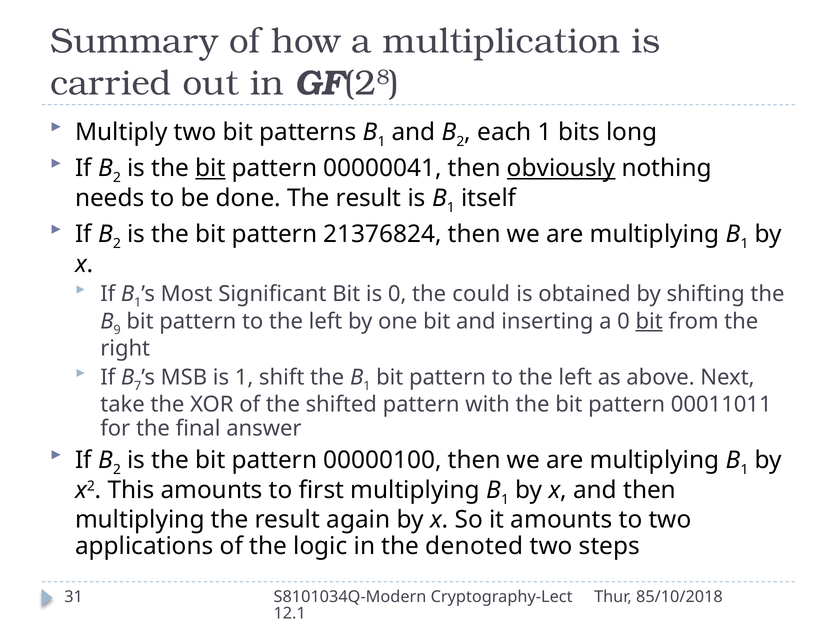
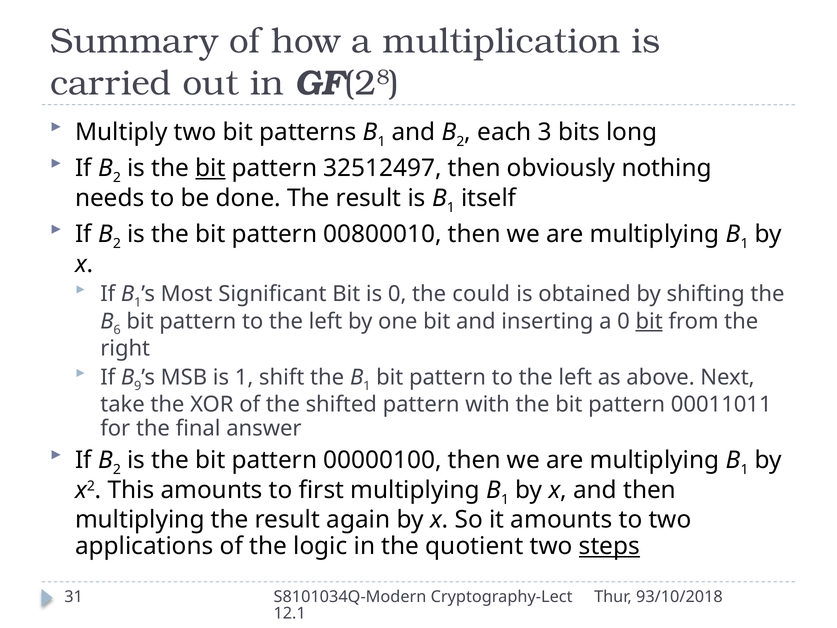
each 1: 1 -> 3 (545, 132)
00000041: 00000041 -> 32512497 (382, 168)
obviously underline: present -> none (561, 168)
21376824: 21376824 -> 00800010 (382, 234)
9: 9 -> 6 (117, 330)
7: 7 -> 9 (138, 386)
denoted: denoted -> quotient (474, 546)
steps underline: none -> present (609, 546)
85/10/2018: 85/10/2018 -> 93/10/2018 (679, 597)
